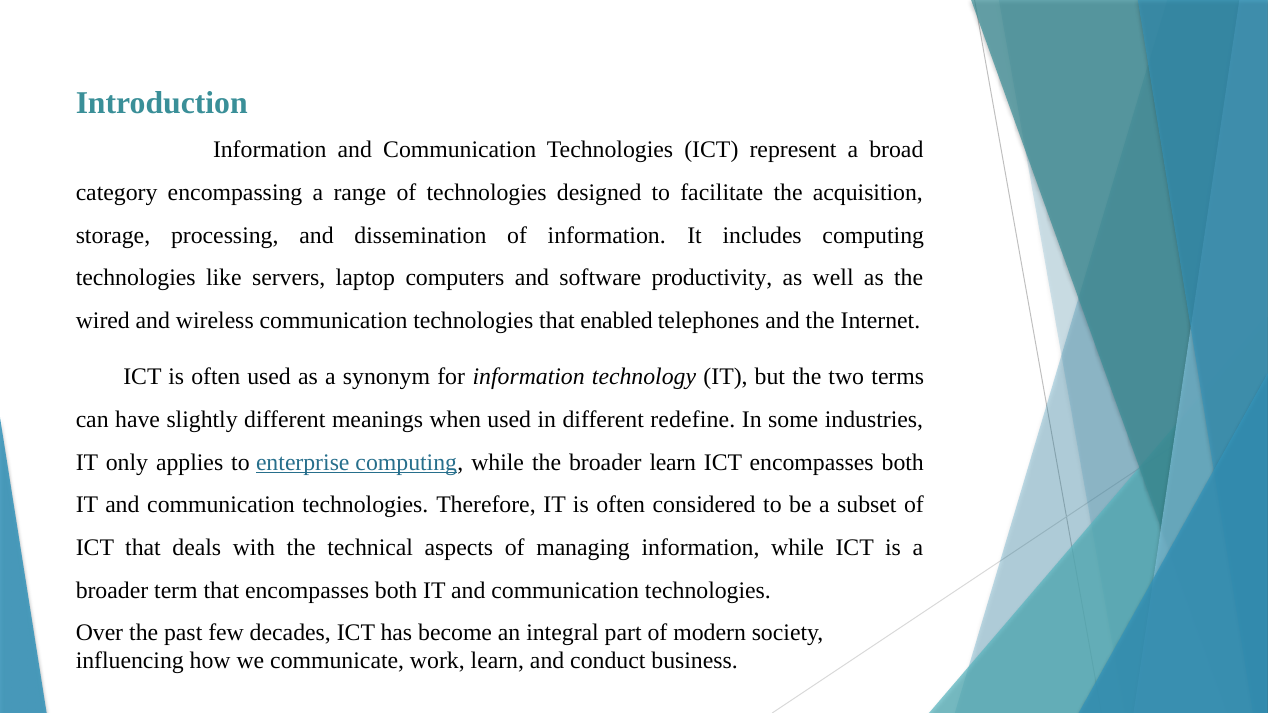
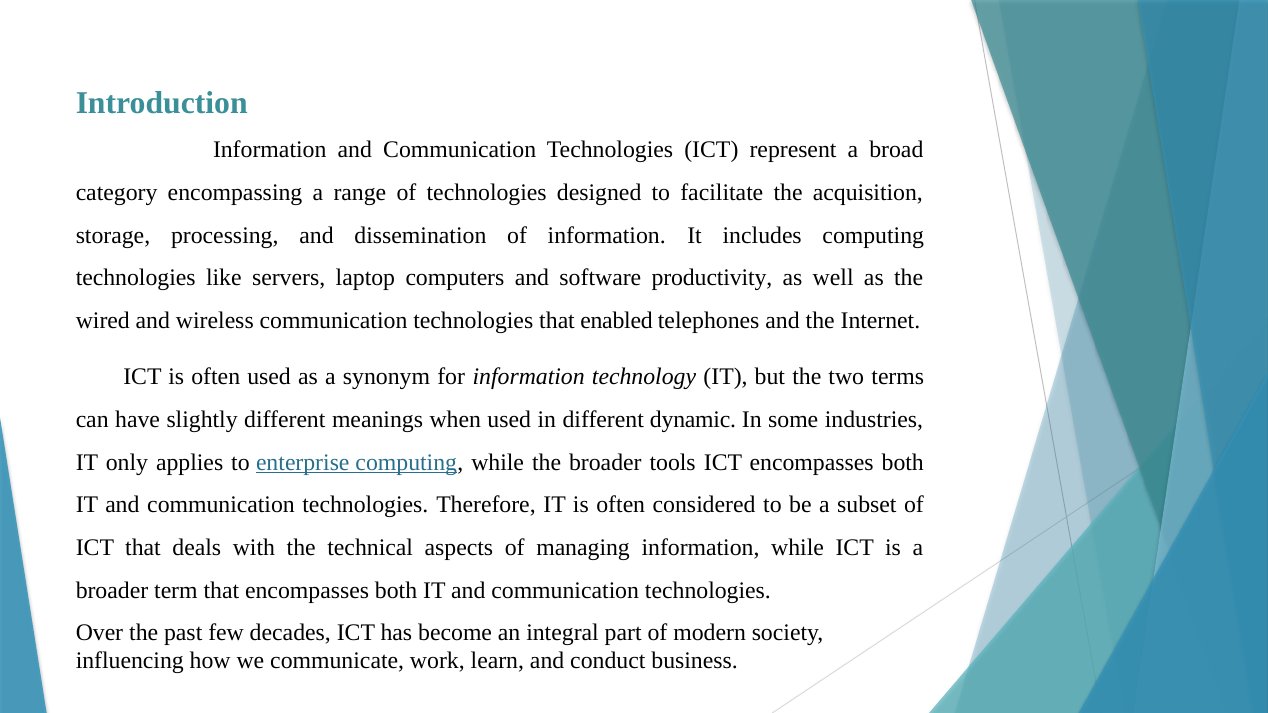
redefine: redefine -> dynamic (693, 420)
broader learn: learn -> tools (673, 462)
